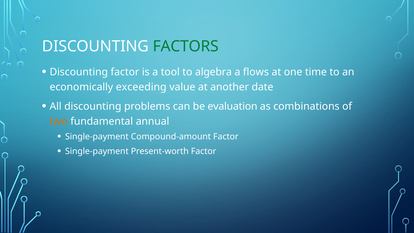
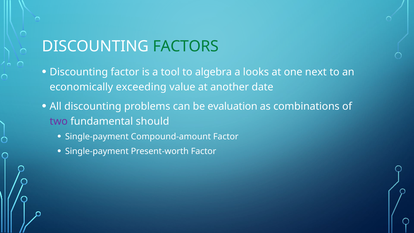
flows: flows -> looks (256, 72)
time: time -> next (316, 72)
two colour: orange -> purple (59, 121)
annual: annual -> should (152, 121)
